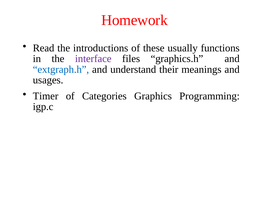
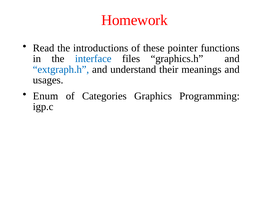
usually: usually -> pointer (183, 48)
interface colour: purple -> blue (93, 59)
Timer: Timer -> Enum (46, 96)
